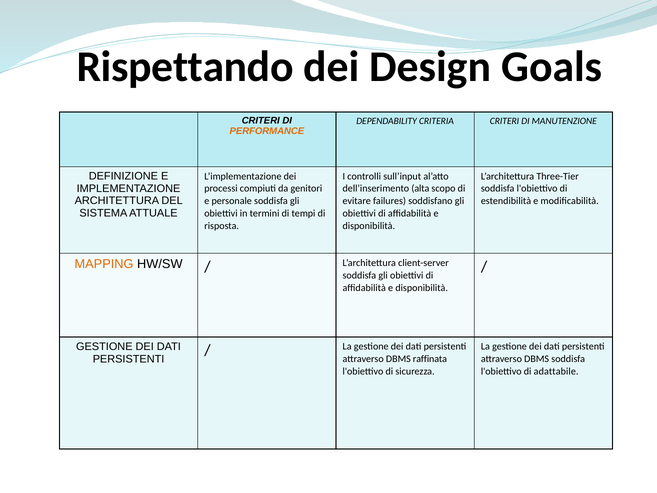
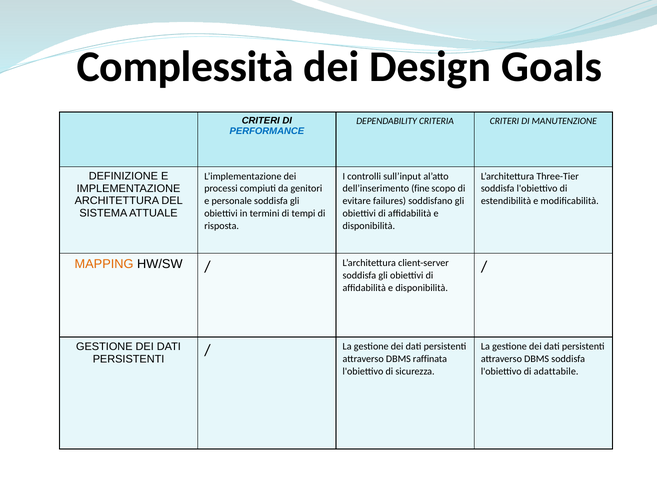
Rispettando: Rispettando -> Complessità (185, 67)
PERFORMANCE colour: orange -> blue (267, 131)
alta: alta -> fine (420, 189)
